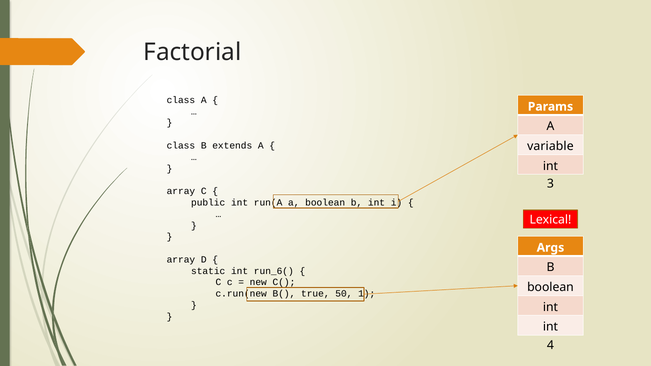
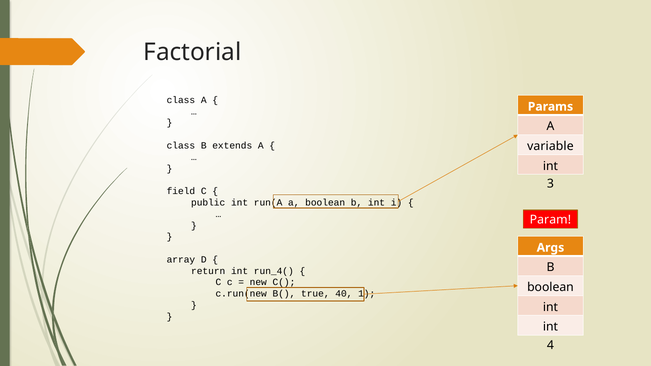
array: array -> field (181, 191)
Lexical: Lexical -> Param (550, 220)
static: static -> return (208, 271)
run_6(: run_6( -> run_4( (274, 271)
50: 50 -> 40 (344, 294)
